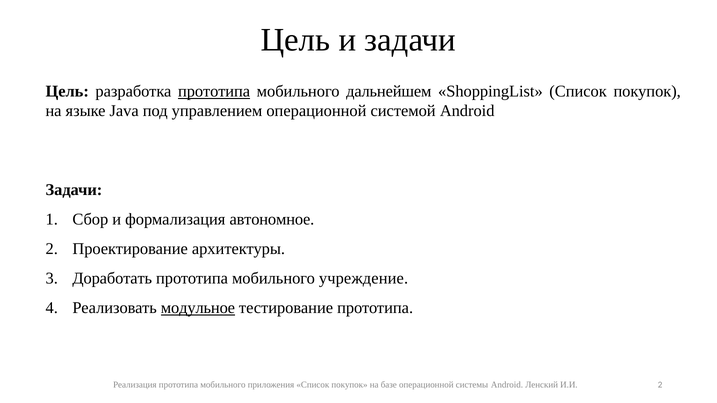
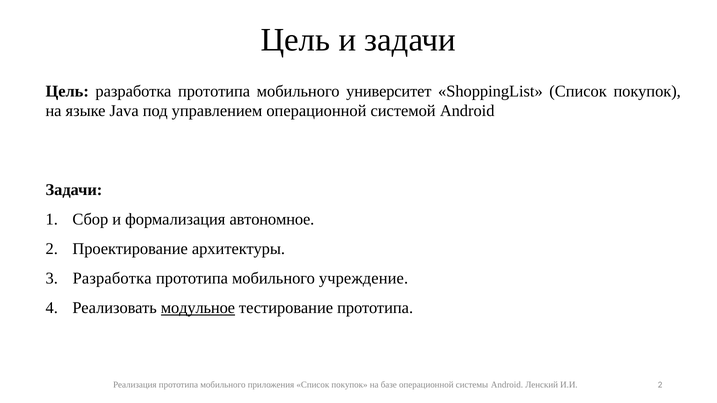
прототипа underline: present -> none (214, 91)
дальнейшем: дальнейшем -> университет (389, 91)
Доработать: Доработать -> Разработка (112, 279)
